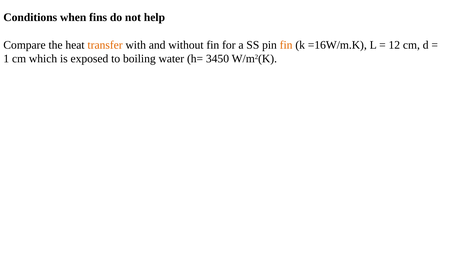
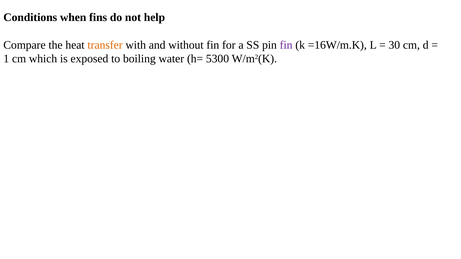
fin colour: orange -> purple (286, 45)
12: 12 -> 30 (394, 45)
3450: 3450 -> 5300 (217, 59)
